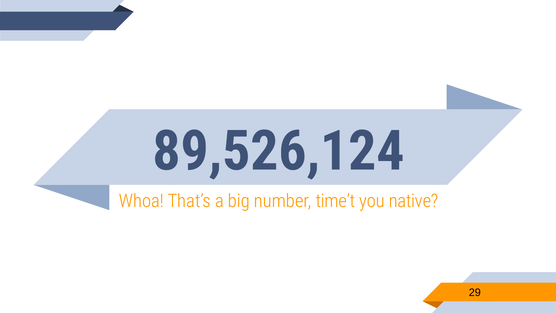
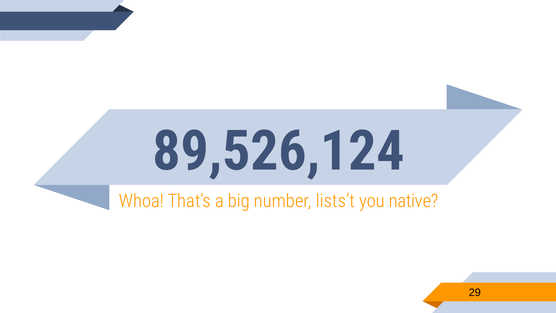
time’t: time’t -> lists’t (335, 201)
